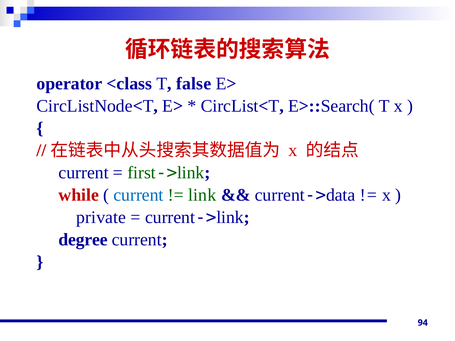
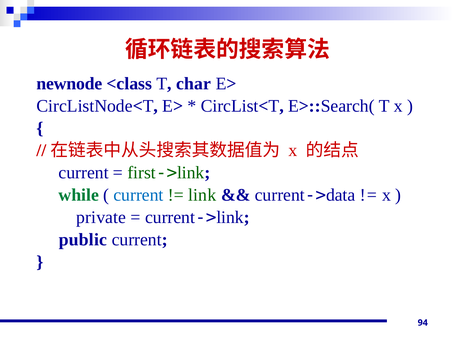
operator: operator -> newnode (69, 84)
false: false -> char (194, 84)
while colour: red -> green (79, 195)
degree: degree -> public (83, 240)
